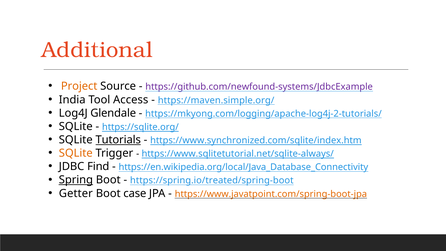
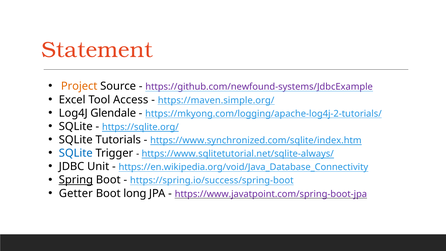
Additional: Additional -> Statement (97, 50)
India: India -> Excel (72, 100)
Tutorials underline: present -> none (118, 140)
SQLite colour: orange -> blue (76, 153)
Find: Find -> Unit (98, 167)
https://en.wikipedia.org/local/Java_Database_Connectivity: https://en.wikipedia.org/local/Java_Database_Connectivity -> https://en.wikipedia.org/void/Java_Database_Connectivity (243, 167)
https://spring.io/treated/spring-boot: https://spring.io/treated/spring-boot -> https://spring.io/success/spring-boot (212, 180)
case: case -> long (135, 193)
https://www.javatpoint.com/spring-boot-jpa colour: orange -> purple (271, 194)
